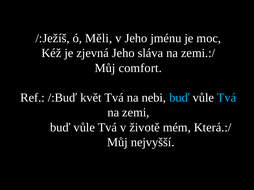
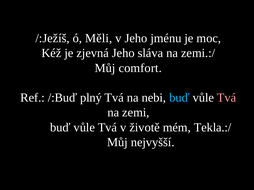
květ: květ -> plný (91, 98)
Tvá colour: light blue -> pink (227, 98)
Která.:/: Která.:/ -> Tekla.:/ (213, 128)
